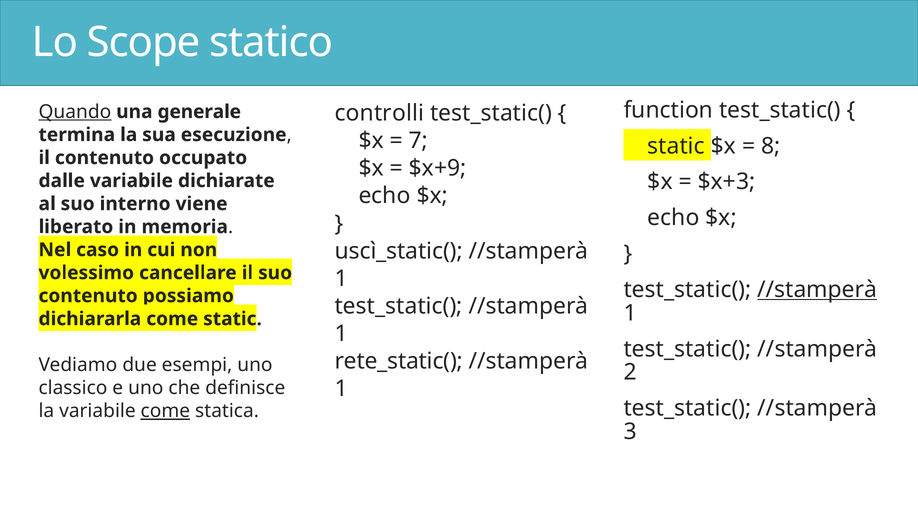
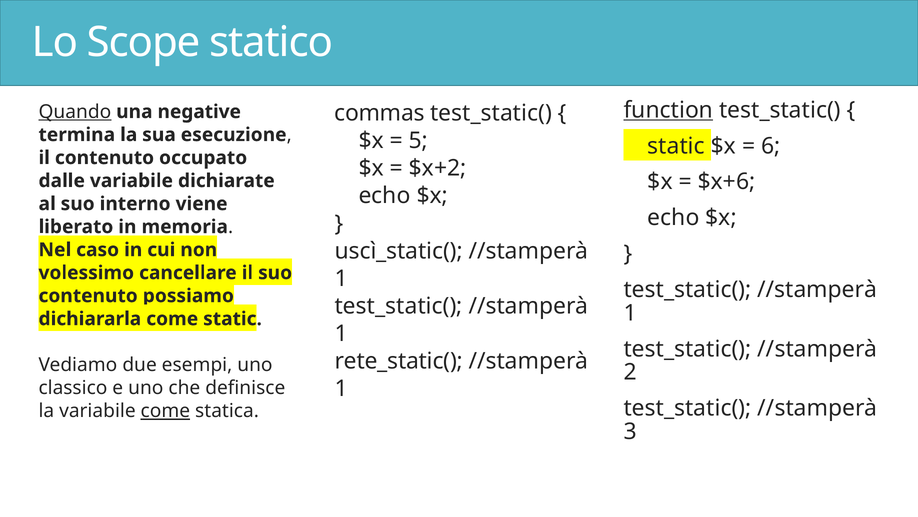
function underline: none -> present (668, 110)
generale: generale -> negative (199, 112)
controlli: controlli -> commas (380, 113)
7: 7 -> 5 (418, 141)
8: 8 -> 6 (771, 146)
$x+9: $x+9 -> $x+2 (438, 168)
$x+3: $x+3 -> $x+6 (727, 182)
//stamperà underline: present -> none (817, 289)
